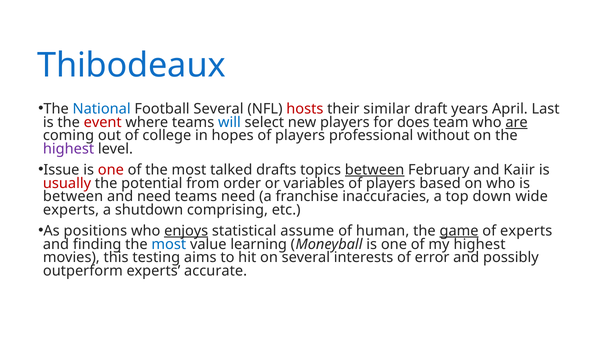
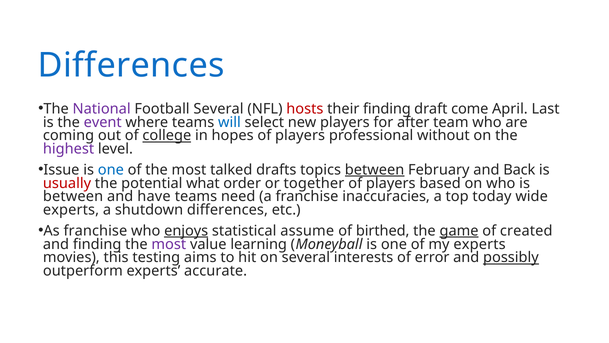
Thibodeaux: Thibodeaux -> Differences (131, 66)
National colour: blue -> purple (102, 109)
their similar: similar -> finding (387, 109)
years: years -> come (470, 109)
event colour: red -> purple (103, 122)
does: does -> after (413, 122)
are underline: present -> none (517, 122)
college underline: none -> present (167, 135)
one colour: red -> blue (111, 170)
Kaiir: Kaiir -> Back (519, 170)
from: from -> what (203, 183)
variables: variables -> together (314, 183)
and need: need -> have (154, 196)
down: down -> today (492, 196)
shutdown comprising: comprising -> differences (227, 210)
As positions: positions -> franchise (95, 231)
human: human -> birthed (383, 231)
of experts: experts -> created (526, 231)
most colour: blue -> purple (169, 244)
my highest: highest -> experts (480, 244)
possibly underline: none -> present (511, 257)
